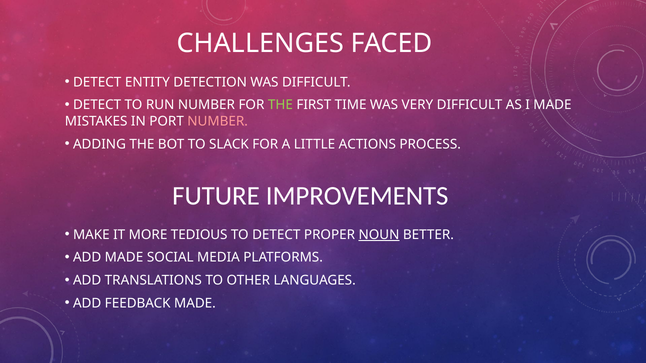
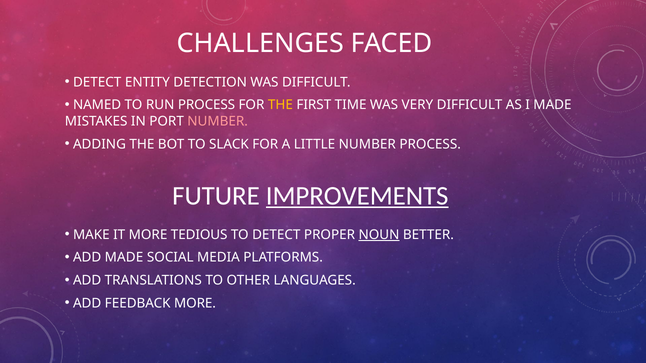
DETECT: DETECT -> NAMED (97, 105)
RUN NUMBER: NUMBER -> PROCESS (207, 105)
THE colour: light green -> yellow (280, 105)
LITTLE ACTIONS: ACTIONS -> NUMBER (367, 144)
IMPROVEMENTS underline: none -> present (357, 196)
FEEDBACK MADE: MADE -> MORE (195, 304)
